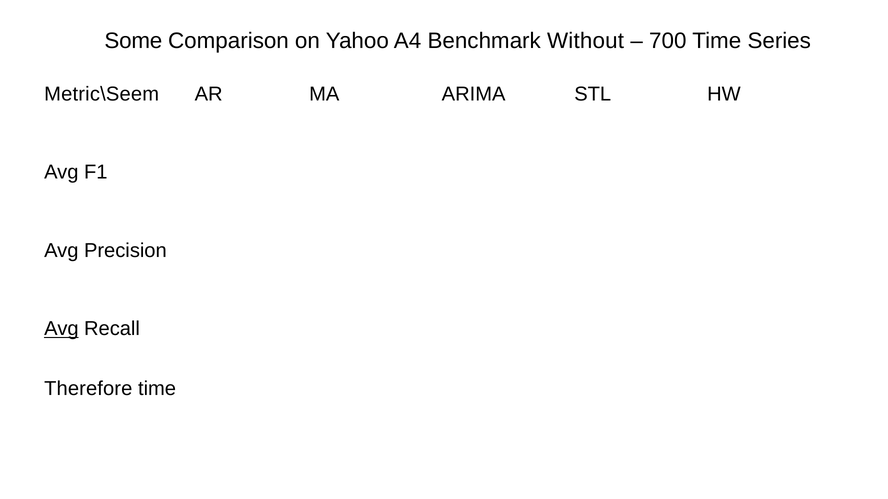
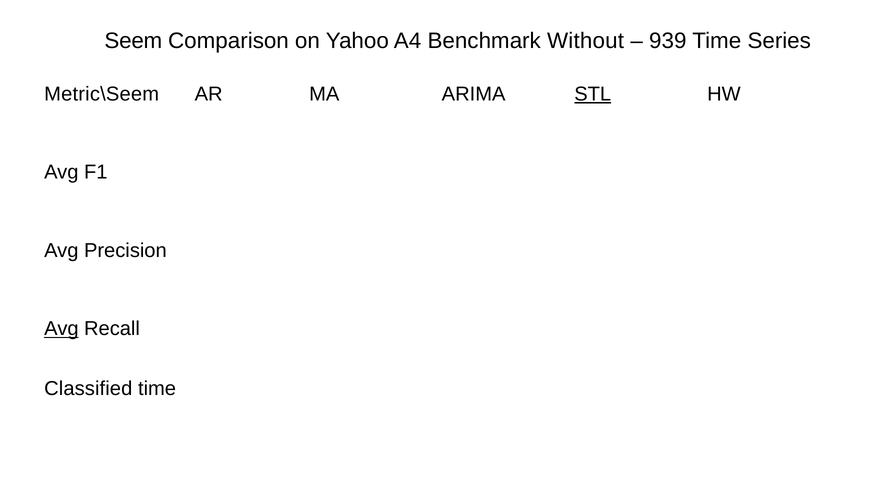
Some: Some -> Seem (133, 41)
700: 700 -> 939 (668, 41)
STL underline: none -> present (593, 94)
Therefore: Therefore -> Classified (88, 389)
